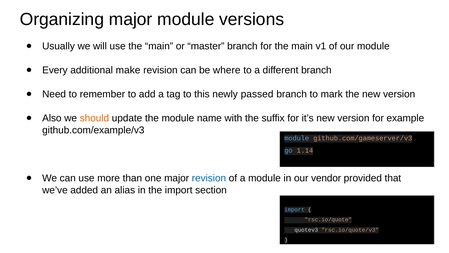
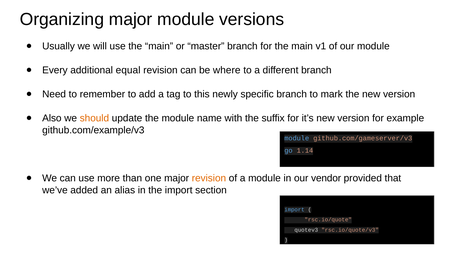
make: make -> equal (128, 70)
passed: passed -> specific (257, 94)
revision colour: blue -> orange (209, 178)
